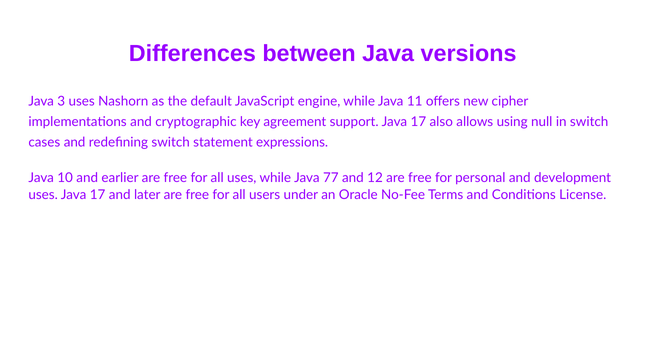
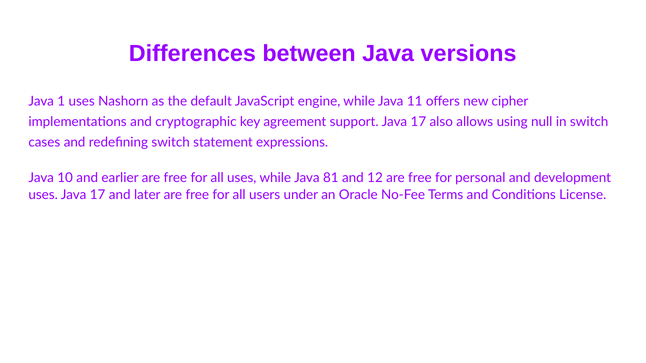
3: 3 -> 1 (61, 101)
77: 77 -> 81 (331, 178)
